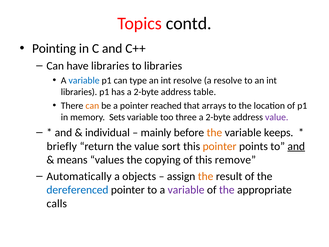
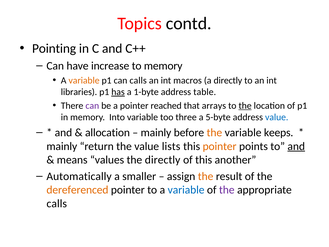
have libraries: libraries -> increase (110, 66)
to libraries: libraries -> memory (163, 66)
variable colour: blue -> orange (84, 80)
can type: type -> calls (138, 80)
int resolve: resolve -> macros (188, 80)
a resolve: resolve -> directly (228, 80)
has underline: none -> present (118, 92)
2-byte: 2-byte -> 1-byte (146, 92)
can colour: orange -> purple (92, 106)
the underline: none -> present (245, 106)
Sets: Sets -> Into (117, 117)
2-byte: 2-byte -> 5-byte (218, 117)
value colour: purple -> blue (277, 117)
individual: individual -> allocation (107, 132)
briefly: briefly -> mainly (62, 146)
sort: sort -> lists (171, 146)
the copying: copying -> directly (163, 160)
remove: remove -> another (235, 160)
objects: objects -> smaller (139, 176)
dereferenced colour: blue -> orange (77, 190)
variable colour: purple -> blue (186, 190)
